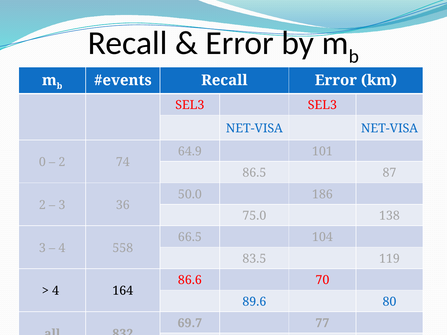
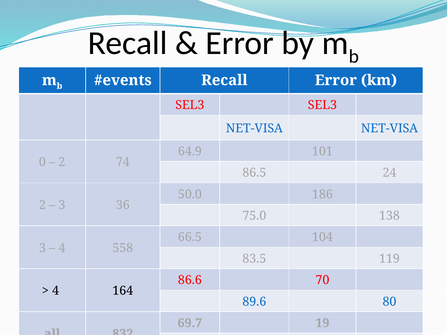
87: 87 -> 24 (389, 173)
77: 77 -> 19 (322, 323)
